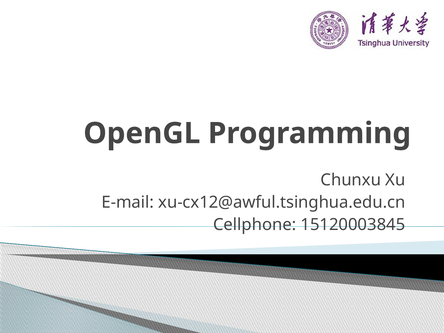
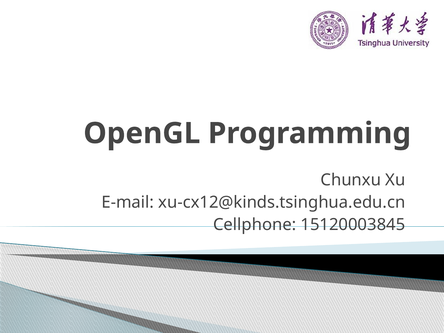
xu-cx12@awful.tsinghua.edu.cn: xu-cx12@awful.tsinghua.edu.cn -> xu-cx12@kinds.tsinghua.edu.cn (282, 202)
